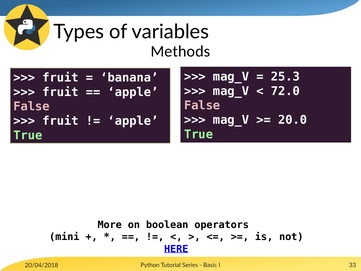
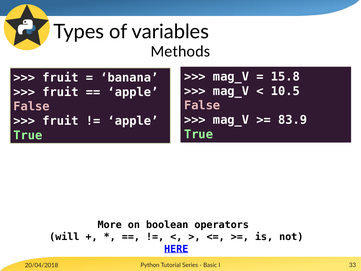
25.3: 25.3 -> 15.8 (285, 77)
72.0: 72.0 -> 10.5 (285, 91)
20.0: 20.0 -> 83.9 (293, 120)
mini: mini -> will (64, 237)
